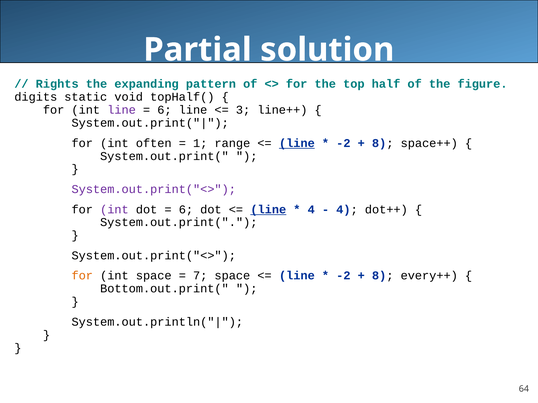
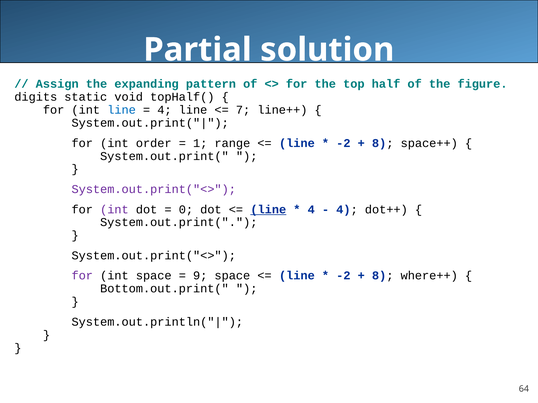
Rights: Rights -> Assign (57, 84)
line colour: purple -> blue (122, 110)
6: 6 -> 4 (164, 110)
3: 3 -> 7 (243, 110)
often: often -> order (154, 143)
line underline: present -> none (297, 143)
6: 6 -> 0 (186, 210)
for colour: orange -> purple (82, 276)
7: 7 -> 9 (200, 276)
every++: every++ -> where++ (429, 276)
